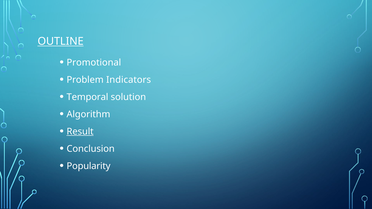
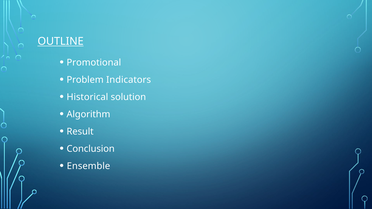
Temporal: Temporal -> Historical (87, 97)
Result underline: present -> none (80, 132)
Popularity: Popularity -> Ensemble (88, 166)
